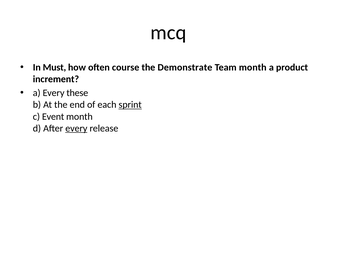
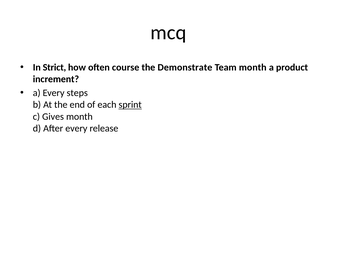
Must: Must -> Strict (54, 67)
these: these -> steps (77, 93)
Event: Event -> Gives (53, 116)
every underline: present -> none (76, 128)
